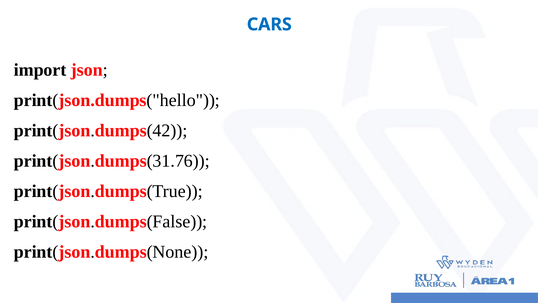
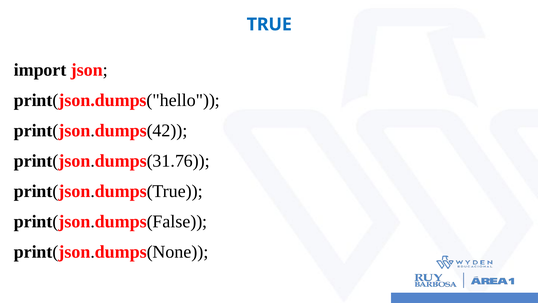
CARS: CARS -> TRUE (269, 24)
